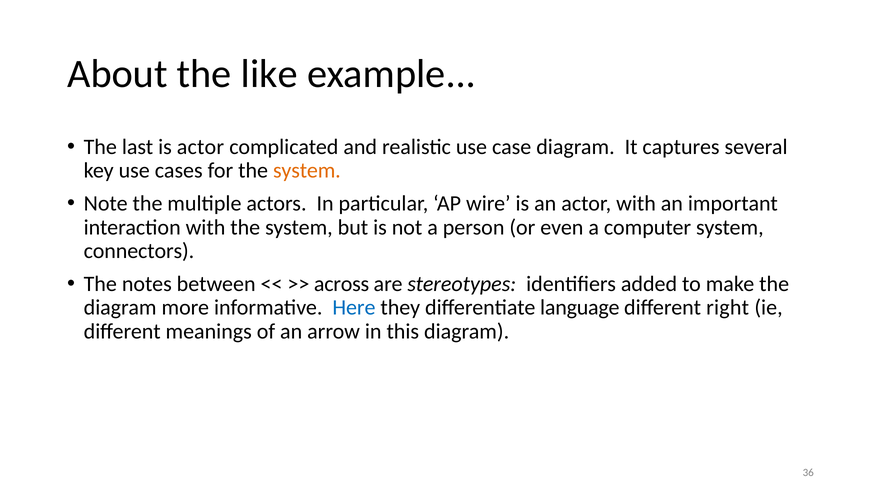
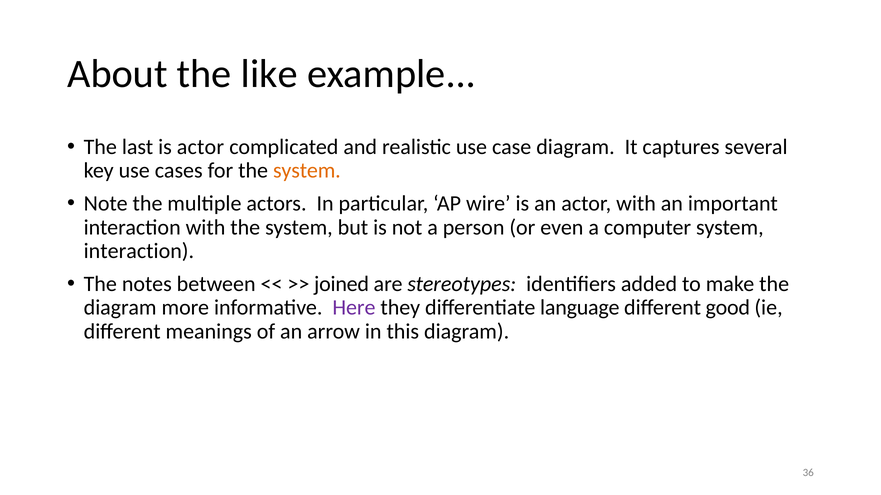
connectors: connectors -> interaction (139, 251)
across: across -> joined (342, 284)
Here colour: blue -> purple (354, 308)
right: right -> good (728, 308)
